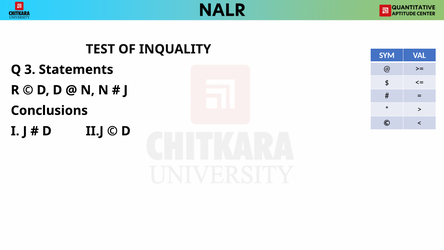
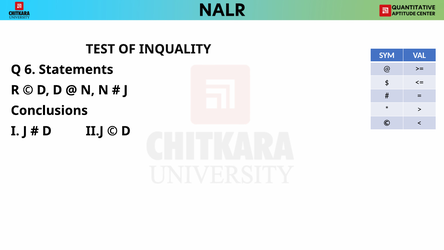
3: 3 -> 6 (30, 70)
